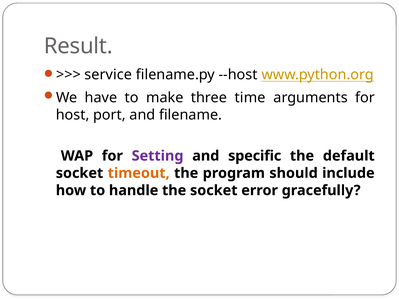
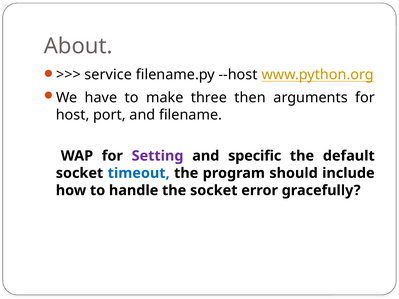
Result: Result -> About (78, 46)
time: time -> then (250, 98)
timeout colour: orange -> blue (139, 173)
